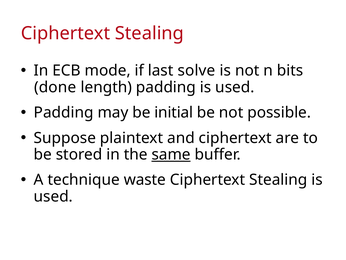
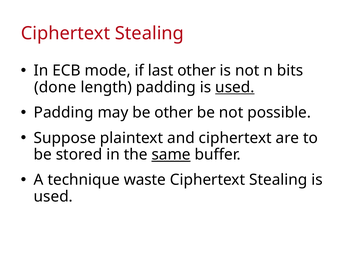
last solve: solve -> other (197, 70)
used underline: none -> present (235, 87)
be initial: initial -> other (174, 112)
